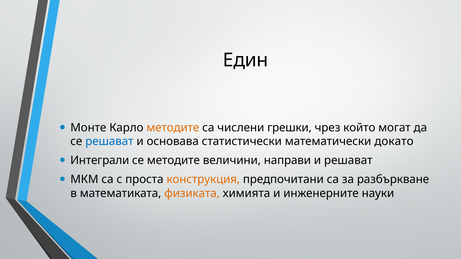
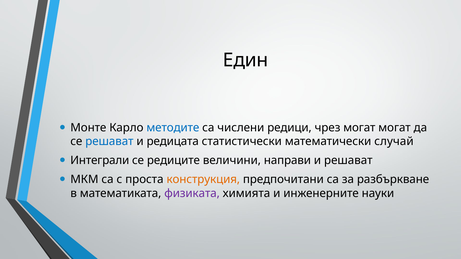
методите colour: orange -> blue (173, 128)
грешки: грешки -> редици (289, 128)
чрез който: който -> могат (359, 128)
основава: основава -> редицата (173, 142)
докато: докато -> случай (394, 142)
се методите: методите -> редиците (173, 161)
физиката colour: orange -> purple (192, 194)
